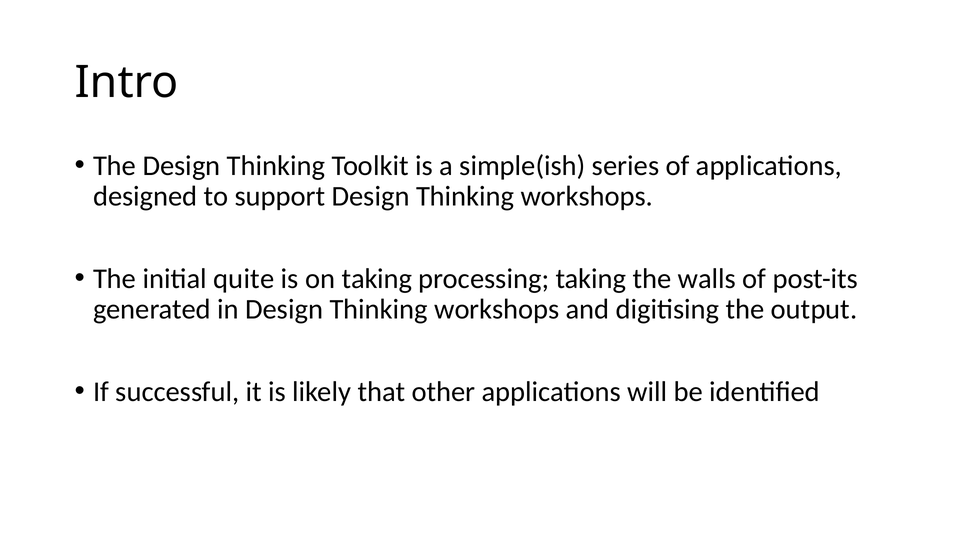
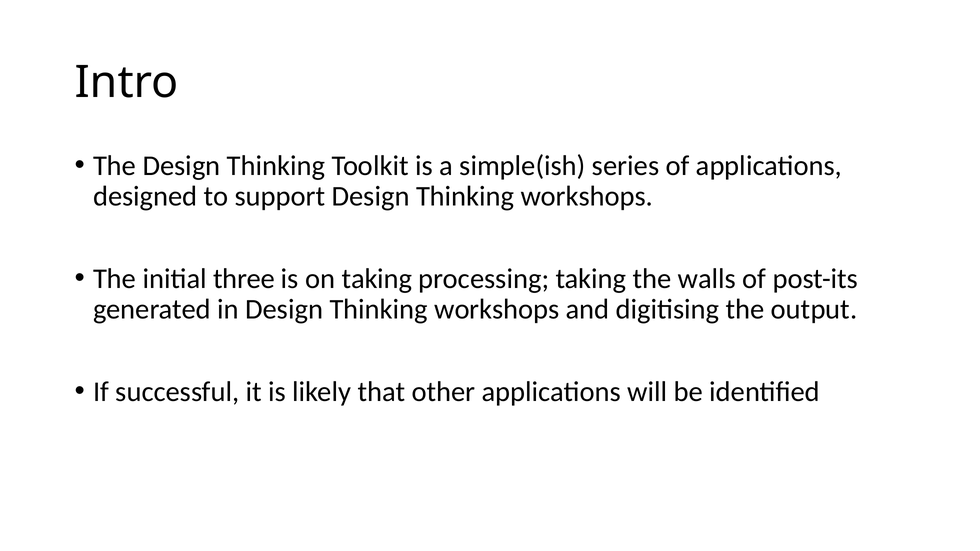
quite: quite -> three (244, 279)
